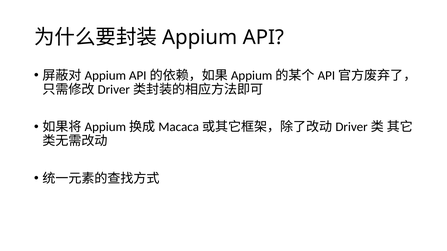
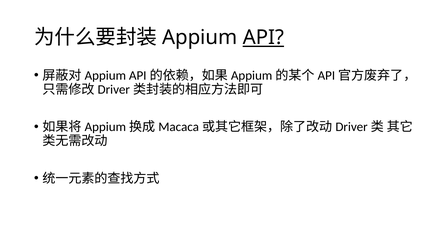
API underline: none -> present (263, 38)
